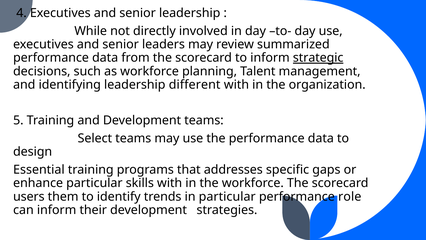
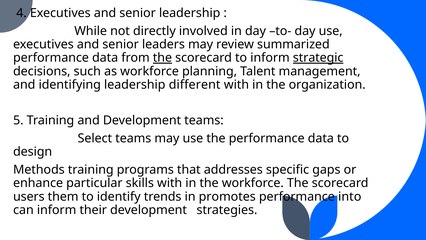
the underline: none -> present (162, 58)
Essential: Essential -> Methods (39, 169)
in particular: particular -> promotes (227, 196)
role: role -> into (350, 196)
